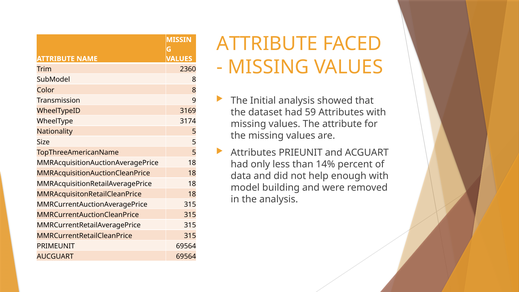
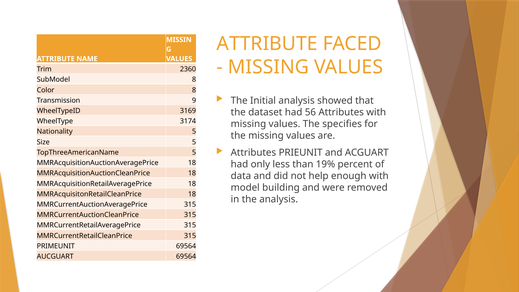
59: 59 -> 56 (310, 112)
The attribute: attribute -> specifies (342, 124)
14%: 14% -> 19% (326, 164)
